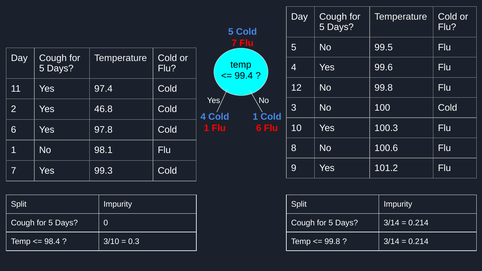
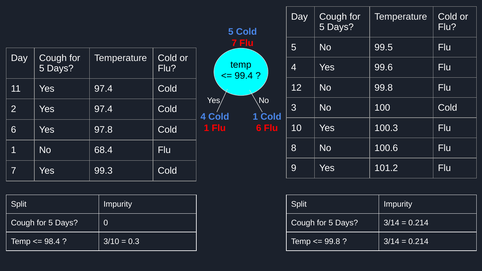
2 Yes 46.8: 46.8 -> 97.4 (103, 109)
98.1: 98.1 -> 68.4 (103, 150)
